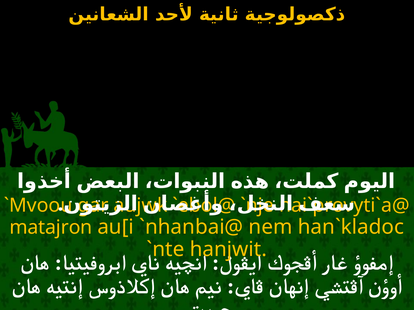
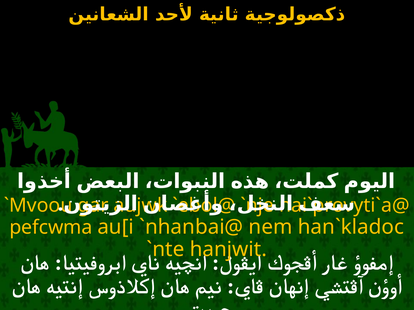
matajron: matajron -> pefcwma (51, 228)
